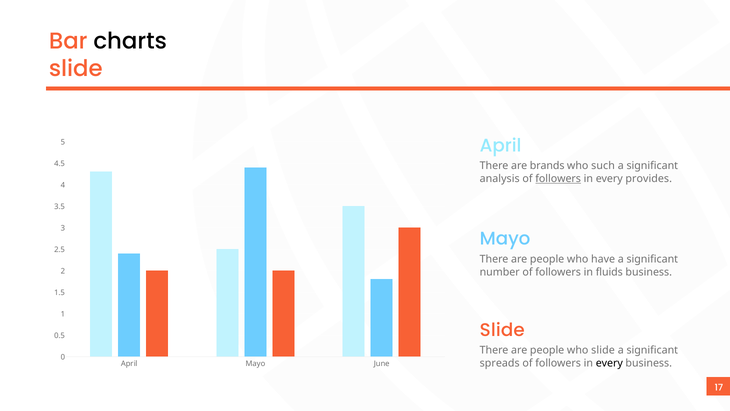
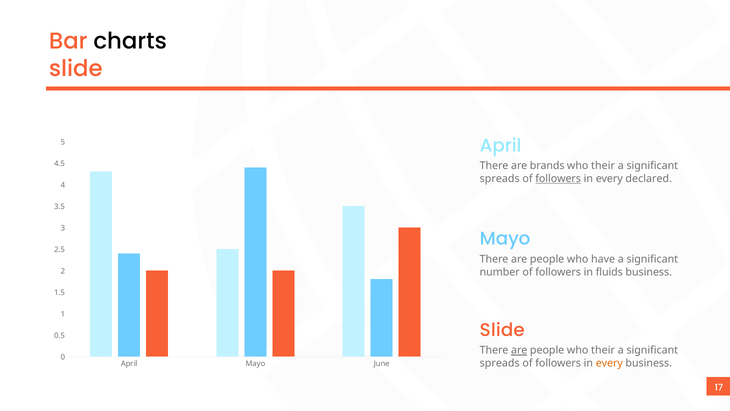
such: such -> their (603, 166)
analysis: analysis -> spreads (500, 179)
provides: provides -> declared (649, 179)
are underline: none -> present (519, 350)
people who slide: slide -> their (603, 350)
every colour: black -> orange (609, 363)
